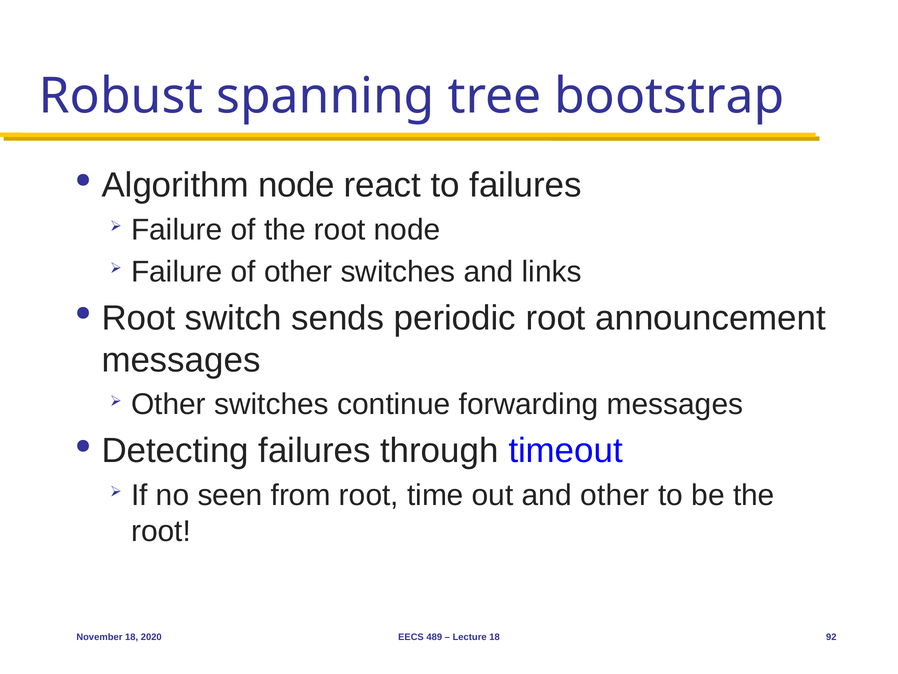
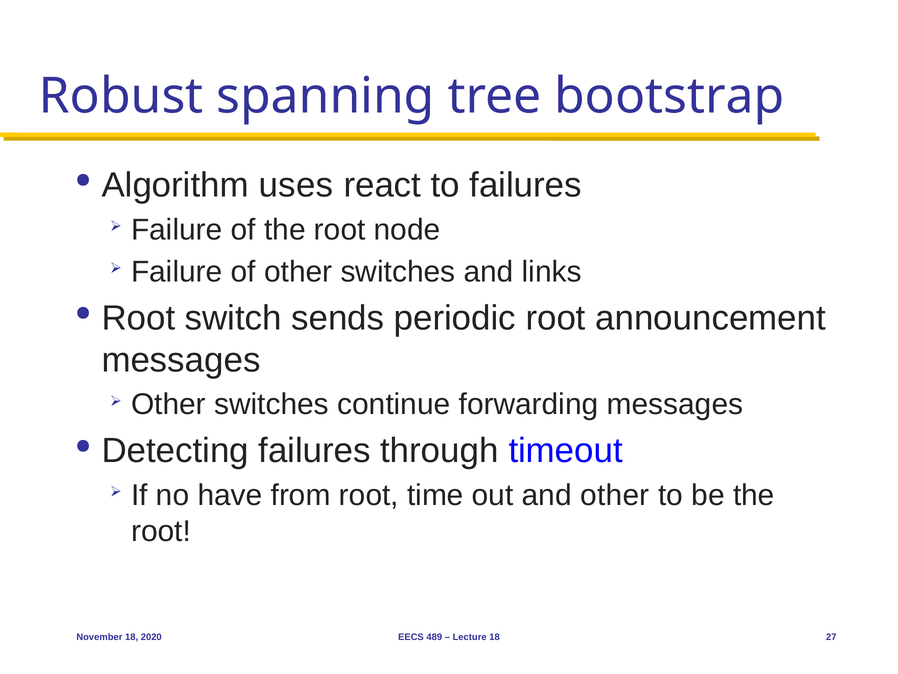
Algorithm node: node -> uses (296, 185)
seen: seen -> have (230, 495)
92: 92 -> 27 (831, 637)
